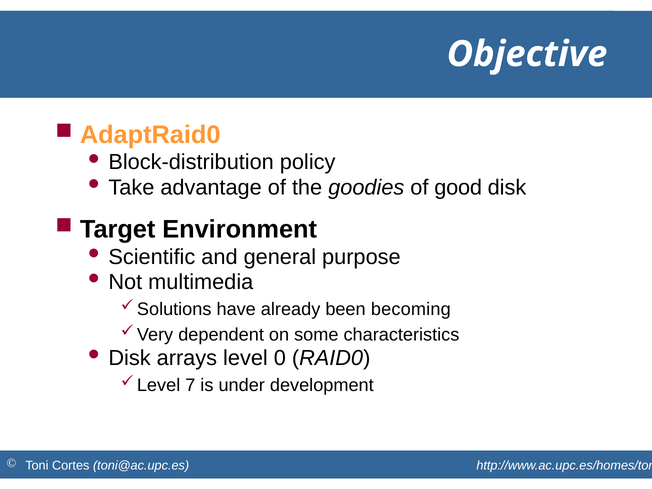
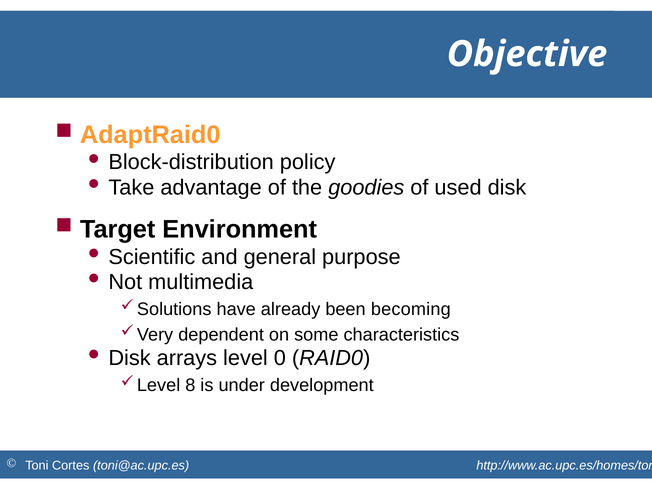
good: good -> used (458, 188)
7: 7 -> 8 (190, 385)
